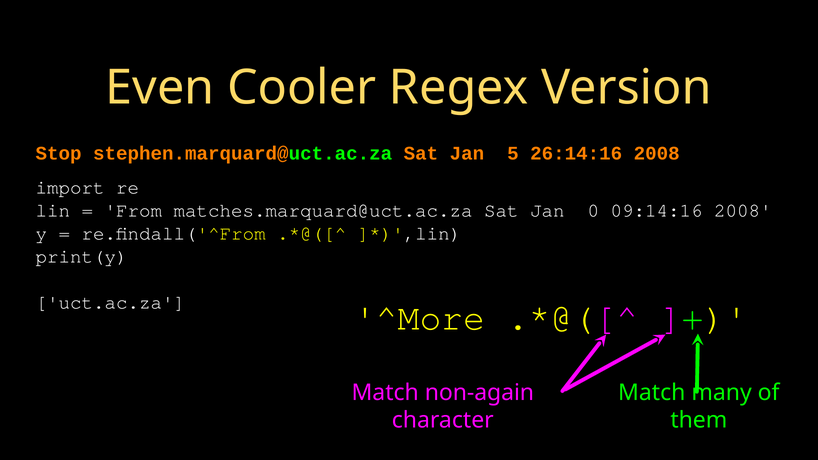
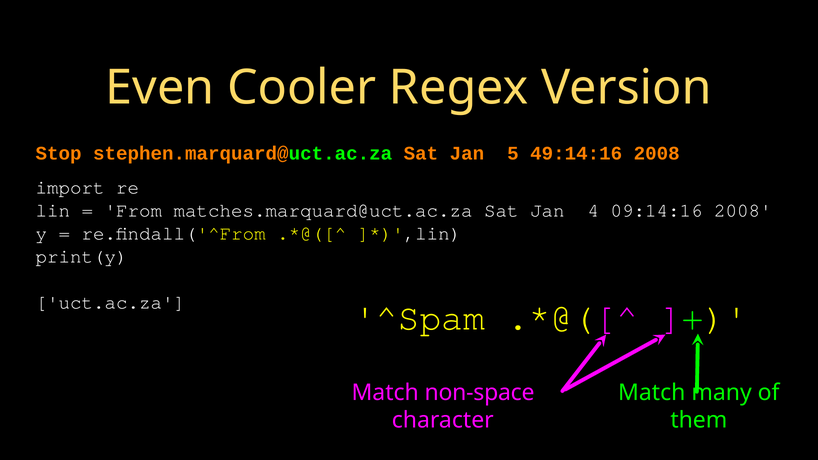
26:14:16: 26:14:16 -> 49:14:16 (576, 154)
0: 0 -> 4 (593, 210)
^More: ^More -> ^Spam (420, 318)
non-again: non-again -> non-space (480, 393)
